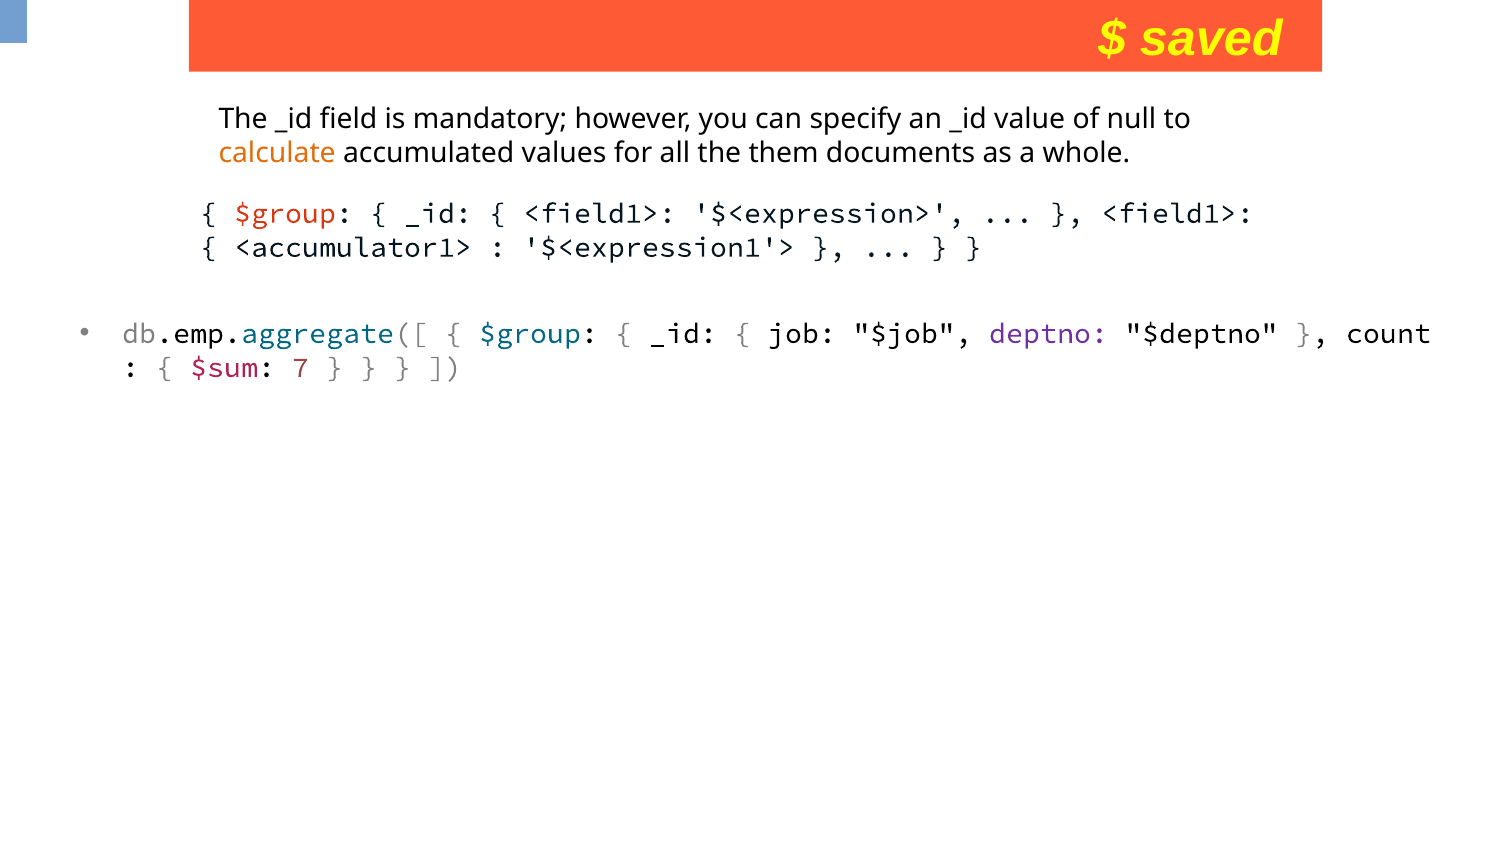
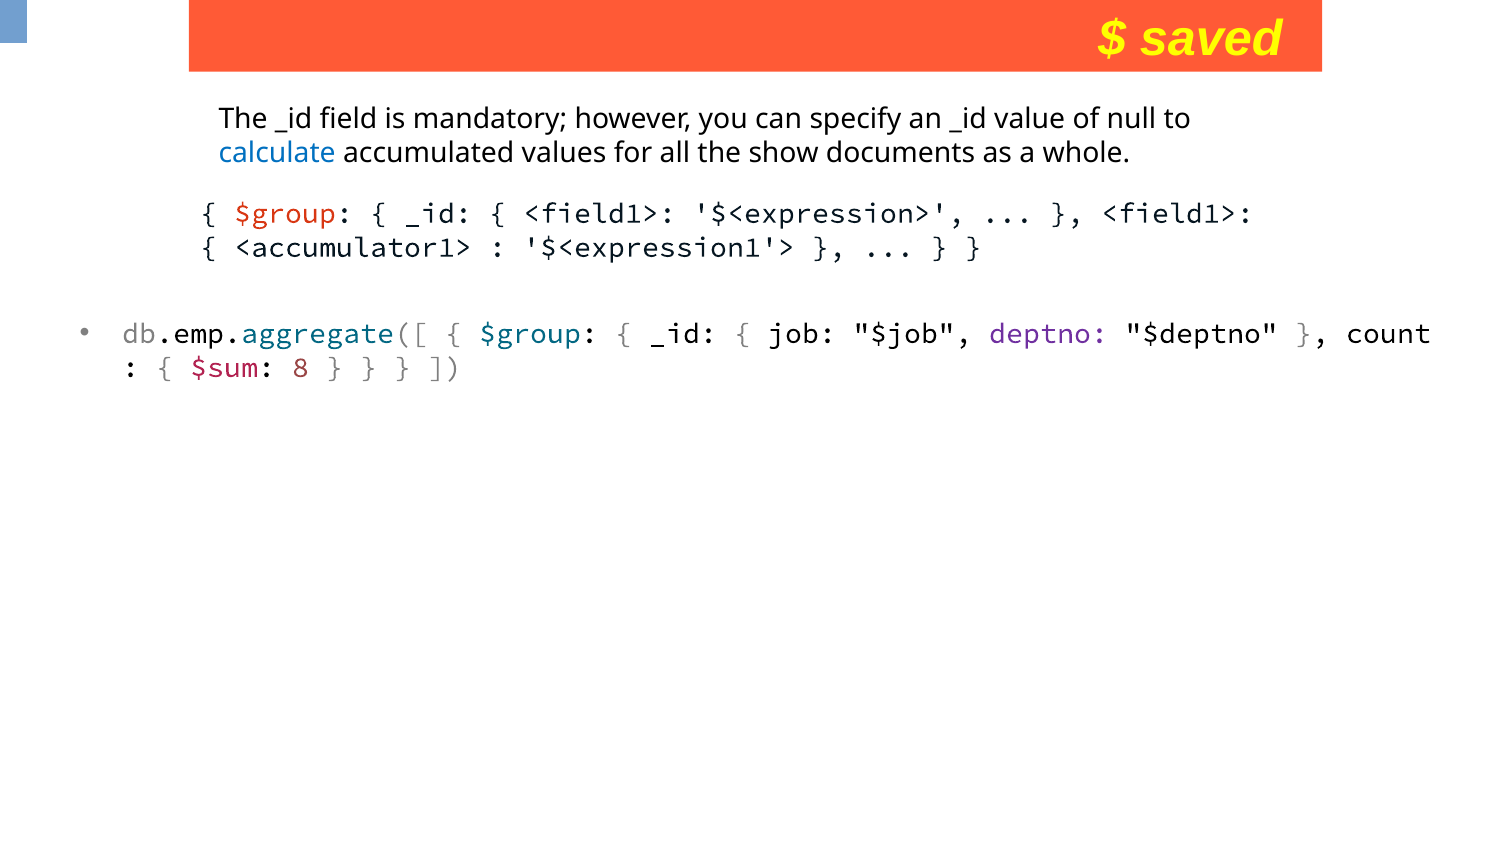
calculate colour: orange -> blue (277, 153)
them: them -> show (784, 153)
7: 7 -> 8 (301, 367)
